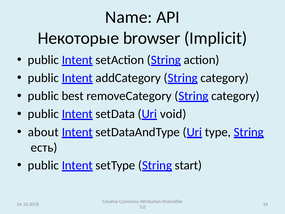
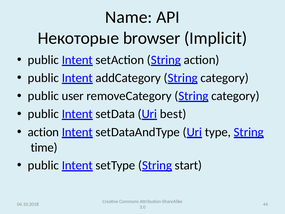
best: best -> user (73, 96)
void: void -> best (173, 114)
about: about -> action (43, 132)
есть: есть -> time (44, 147)
